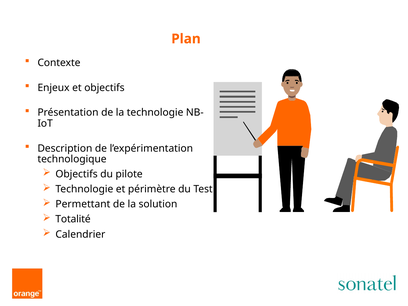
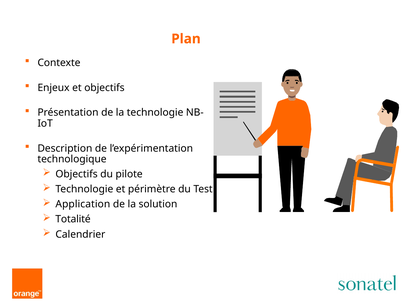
Permettant: Permettant -> Application (83, 204)
